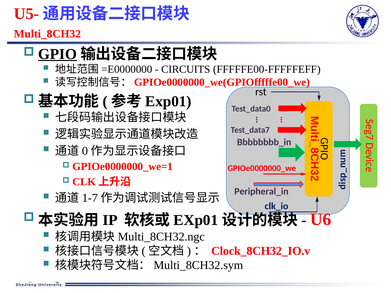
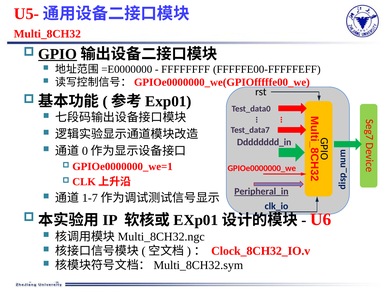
CIRCUITS: CIRCUITS -> FFFFFFFF (186, 69)
Bbbbbbbb_in: Bbbbbbbb_in -> Dddddddd_in (264, 142)
Peripheral_in underline: none -> present (261, 192)
